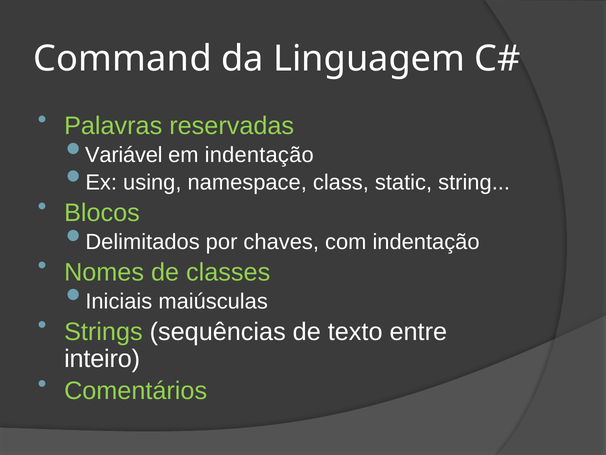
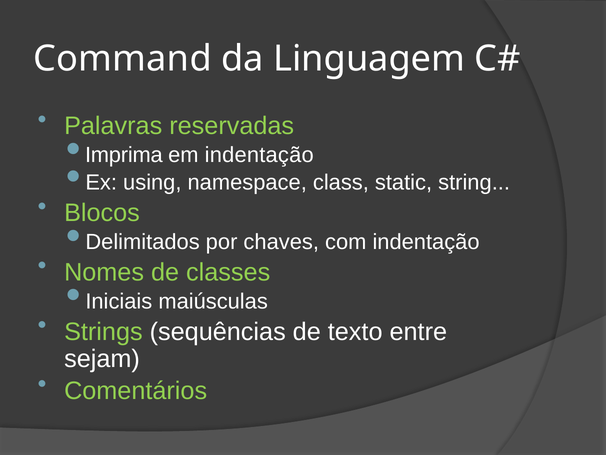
Variável: Variável -> Imprima (124, 155)
inteiro: inteiro -> sejam (102, 359)
